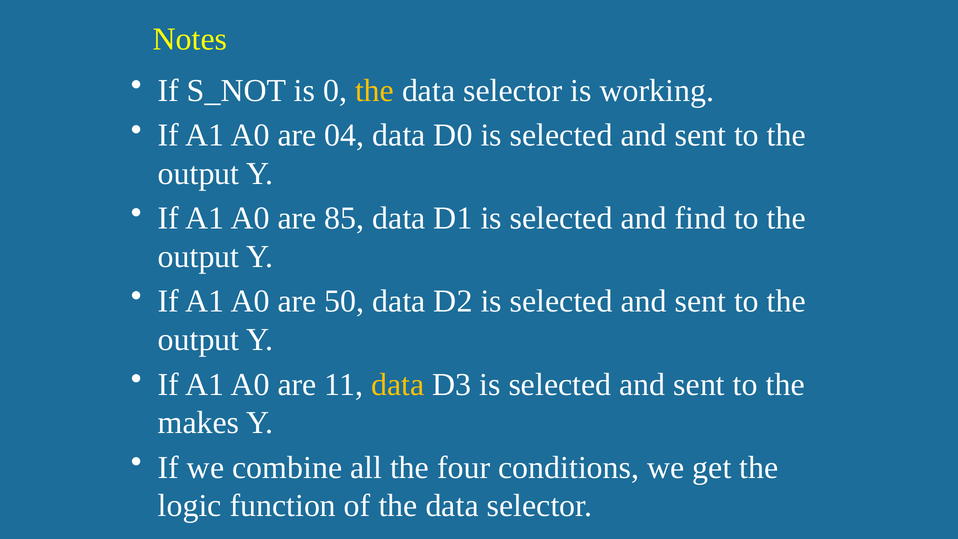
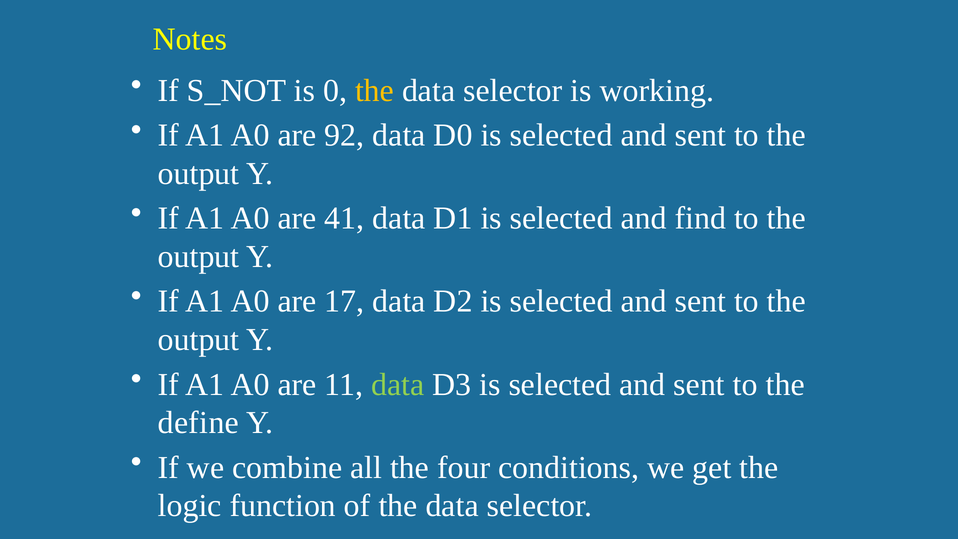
04: 04 -> 92 (344, 135)
85: 85 -> 41 (344, 218)
50: 50 -> 17 (344, 301)
data colour: yellow -> light green (398, 384)
makes: makes -> define (198, 423)
